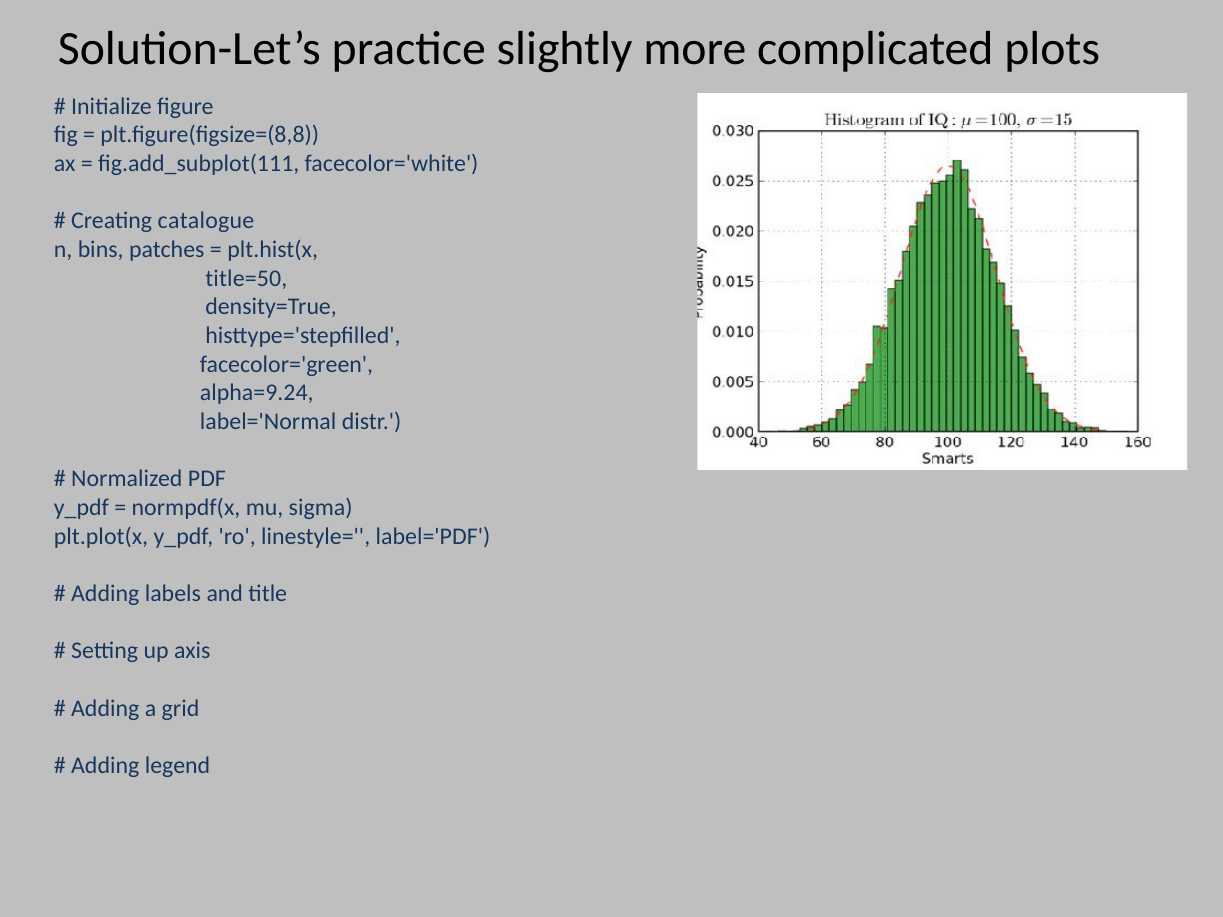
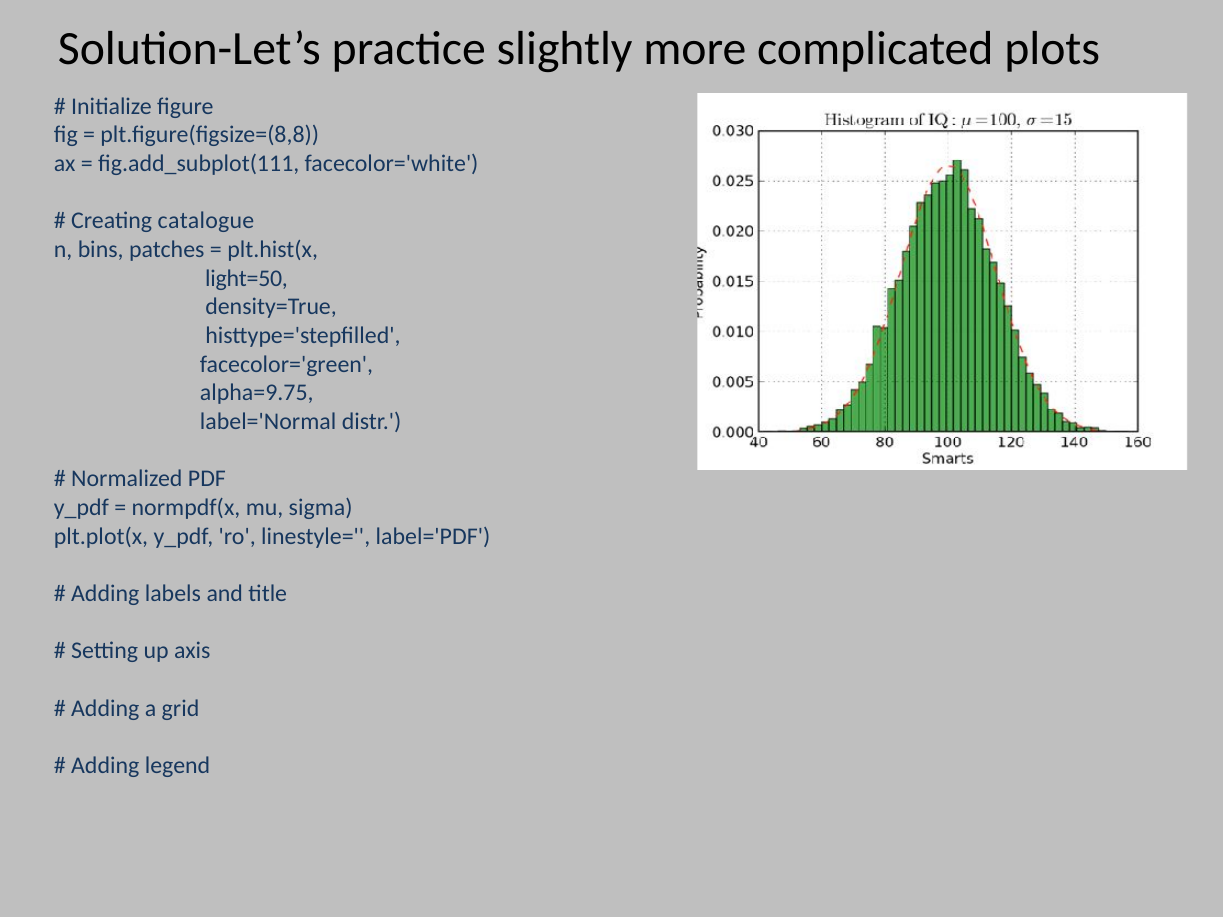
title=50: title=50 -> light=50 (247, 278)
alpha=9.24: alpha=9.24 -> alpha=9.75 (257, 393)
